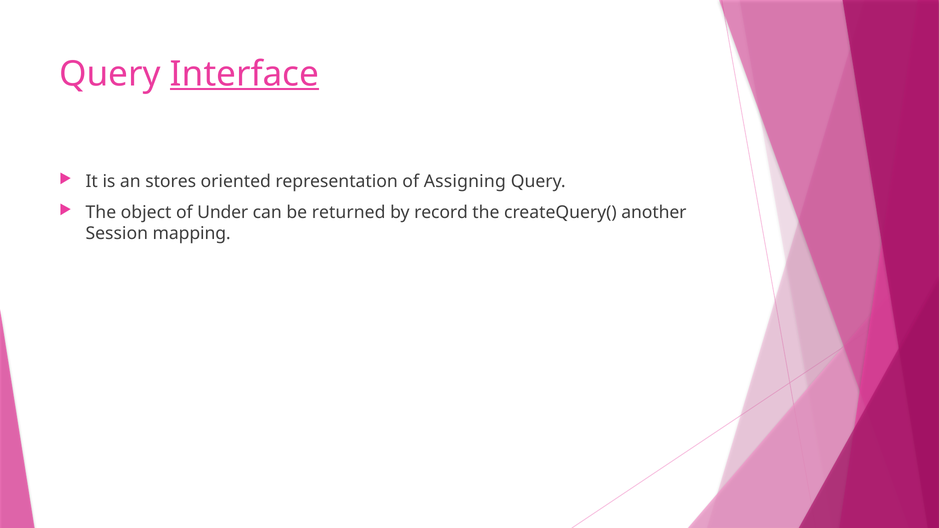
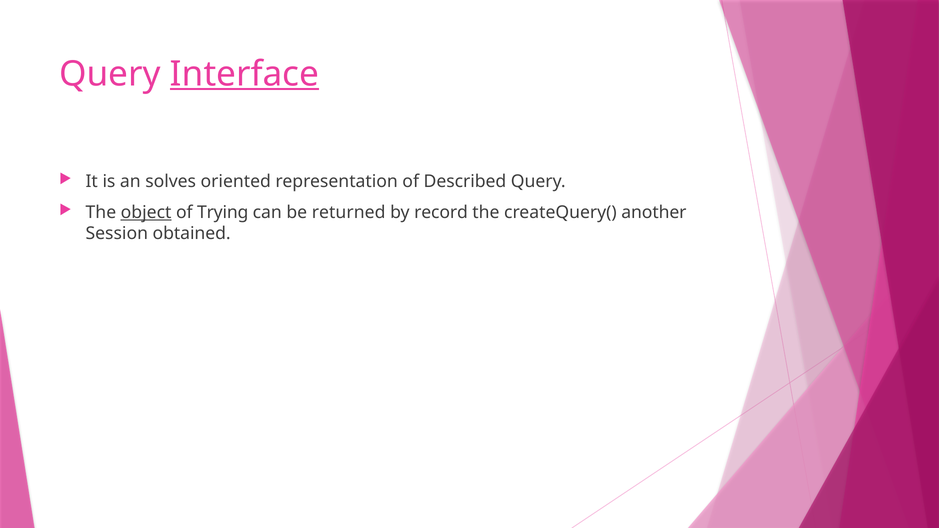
stores: stores -> solves (171, 182)
Assigning: Assigning -> Described (465, 182)
object underline: none -> present (146, 213)
Under: Under -> Trying (223, 213)
mapping: mapping -> obtained (192, 234)
